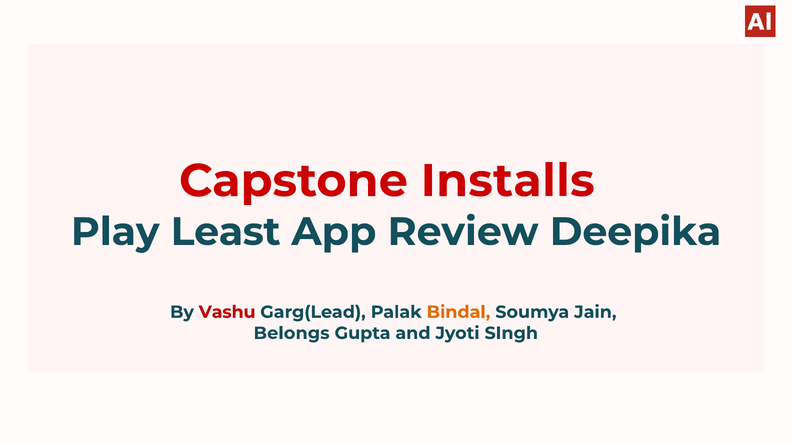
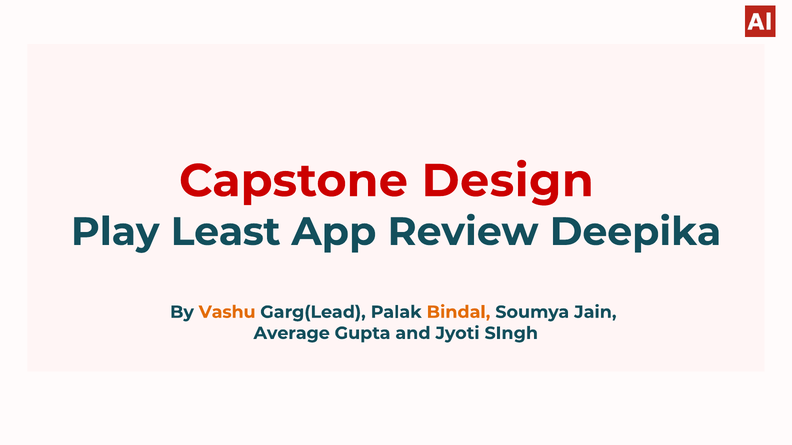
Installs: Installs -> Design (508, 181)
Vashu colour: red -> orange (227, 312)
Belongs: Belongs -> Average (292, 334)
